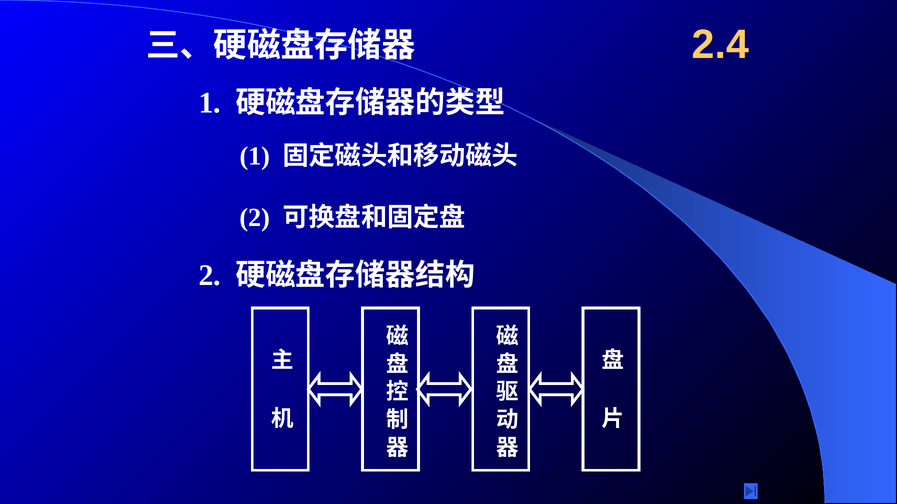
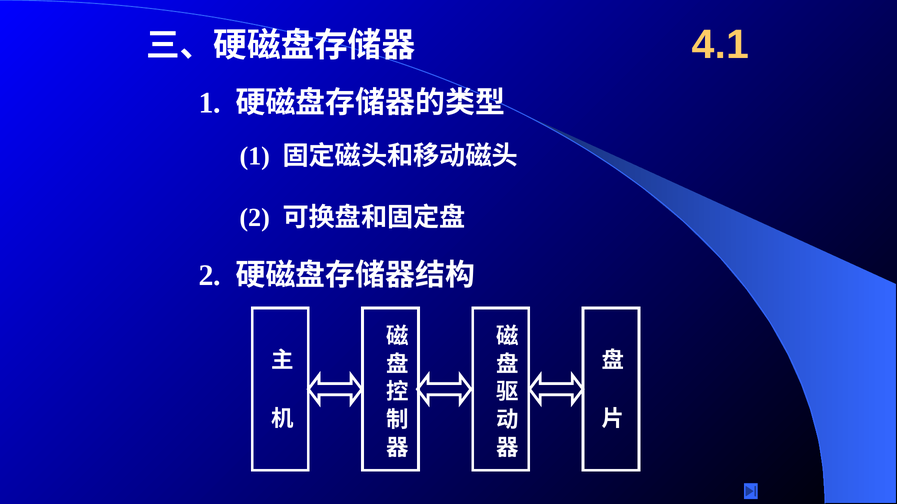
2.4: 2.4 -> 4.1 (720, 45)
